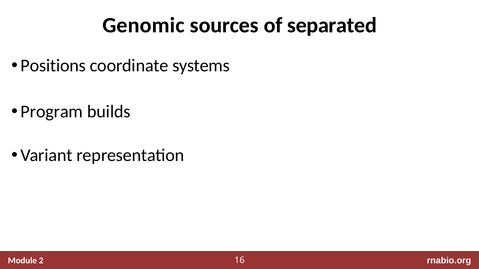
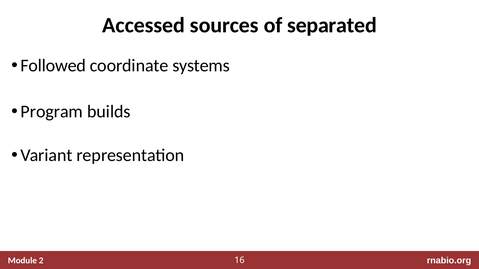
Genomic: Genomic -> Accessed (144, 25)
Positions: Positions -> Followed (53, 66)
